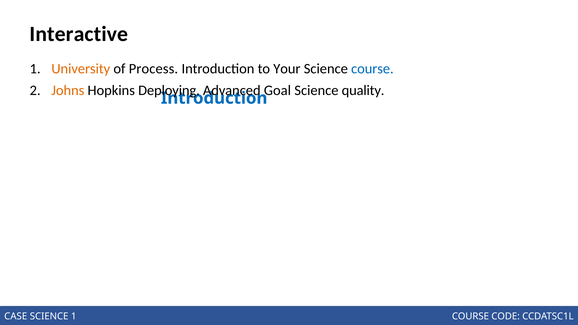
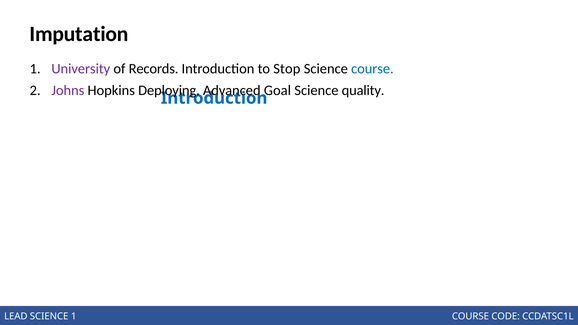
Interactive: Interactive -> Imputation (79, 34)
University colour: orange -> purple (81, 69)
Process: Process -> Records (154, 69)
Your: Your -> Stop (287, 69)
Johns colour: orange -> purple (68, 90)
CASE: CASE -> LEAD (16, 316)
